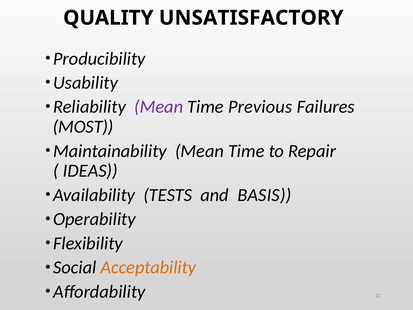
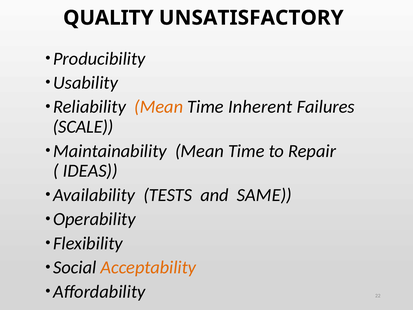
Mean colour: purple -> orange (159, 107)
Previous: Previous -> Inherent (260, 107)
MOST: MOST -> SCALE (83, 127)
BASIS: BASIS -> SAME (264, 195)
